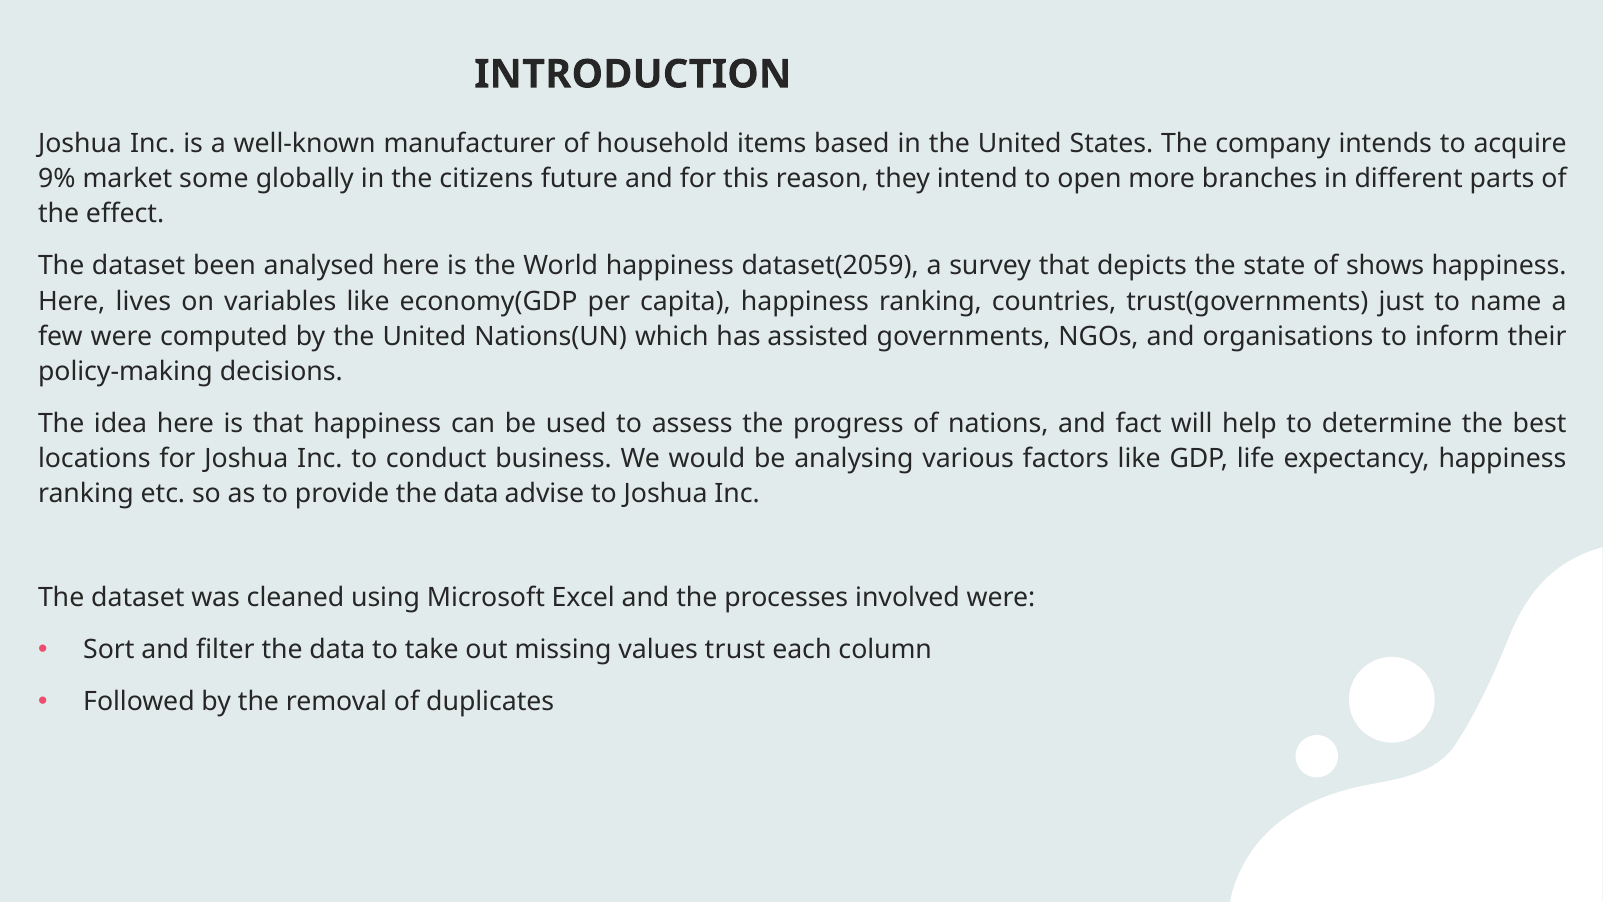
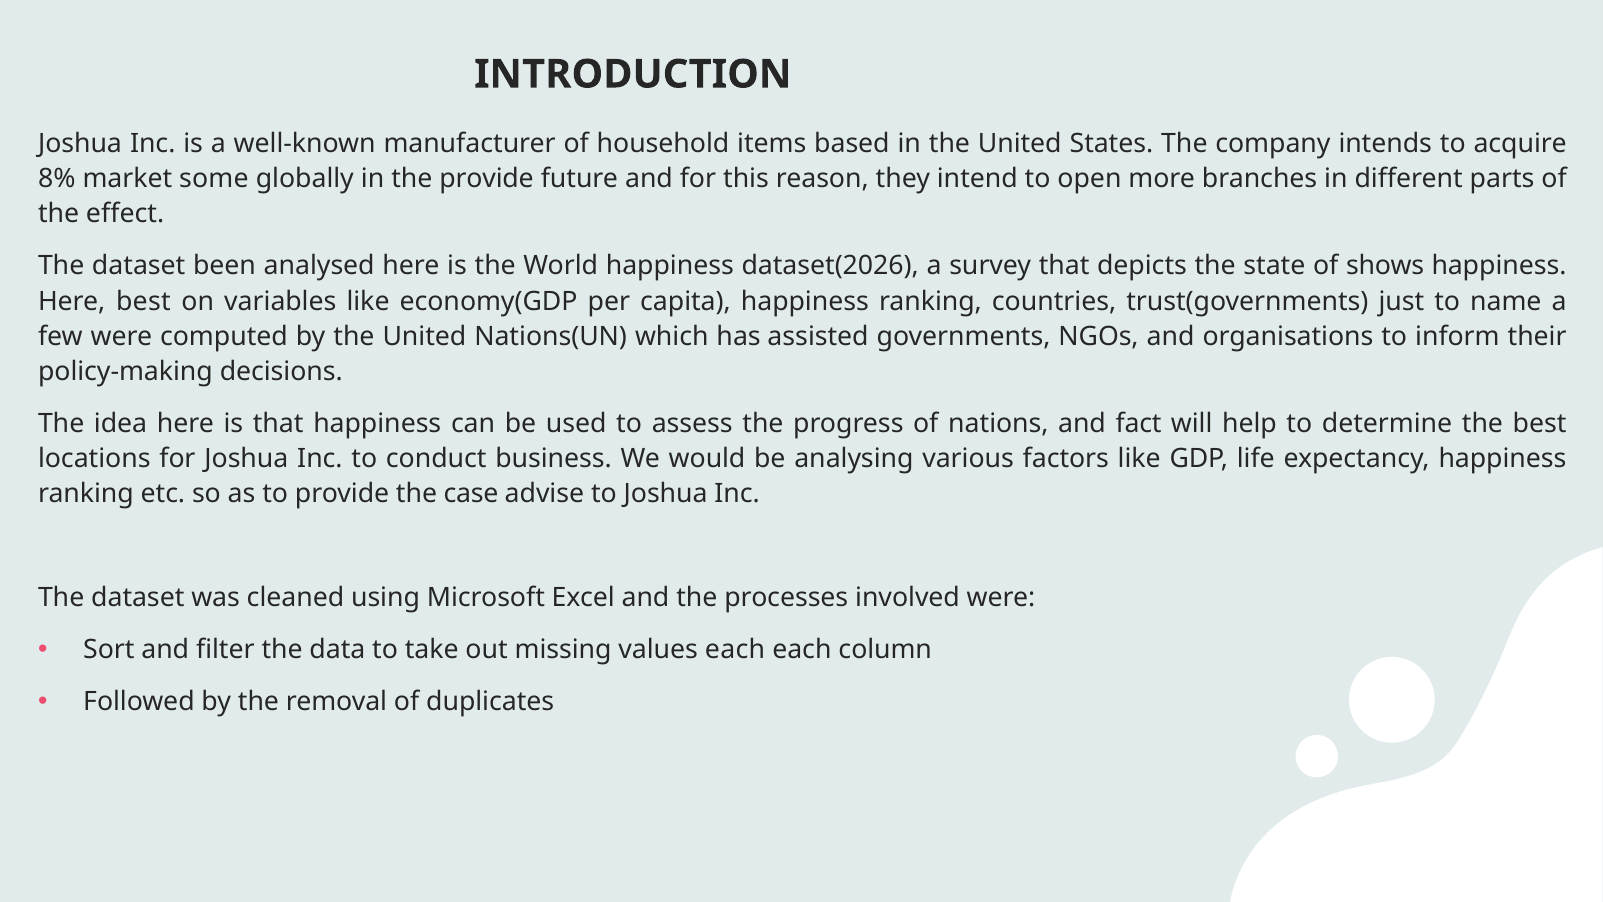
9%: 9% -> 8% (57, 179)
the citizens: citizens -> provide (487, 179)
dataset(2059: dataset(2059 -> dataset(2026 (830, 266)
Here lives: lives -> best (143, 301)
provide the data: data -> case (471, 494)
values trust: trust -> each (735, 650)
